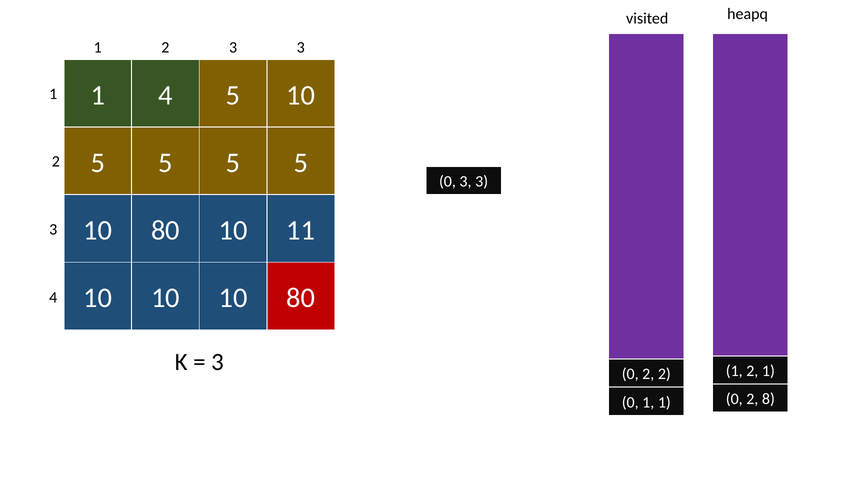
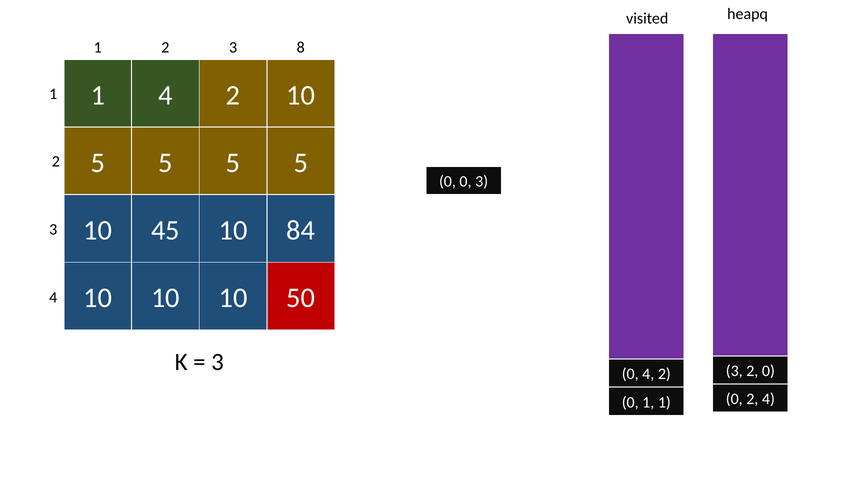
2 3 3: 3 -> 8 (301, 47)
1 4 5: 5 -> 2 (233, 95)
0 3: 3 -> 0 (466, 182)
80: 80 -> 45 (165, 231)
11: 11 -> 84 (301, 231)
10 10 80: 80 -> 50 (301, 298)
2: 2 -> 4 (648, 374)
1: 1 -> 3 (734, 371)
1: 1 -> 0 (768, 371)
2 8: 8 -> 4 (768, 399)
